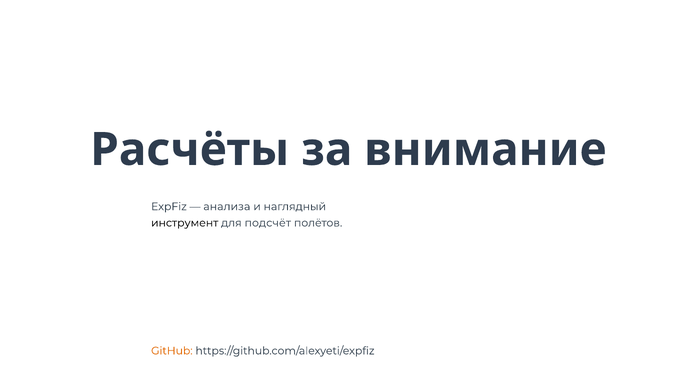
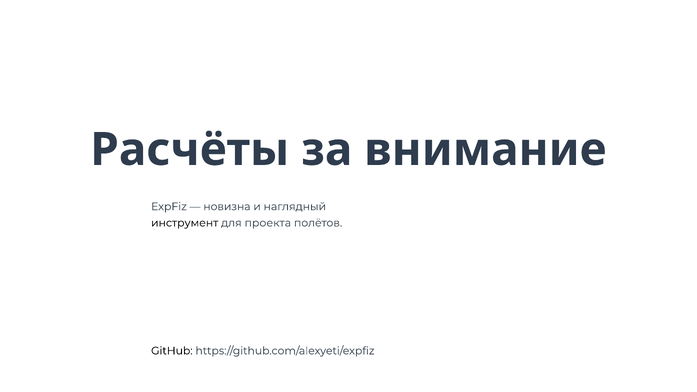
анализа: анализа -> новизна (227, 207)
подсчёт: подсчёт -> проекта (268, 223)
GitHub colour: orange -> black (172, 351)
